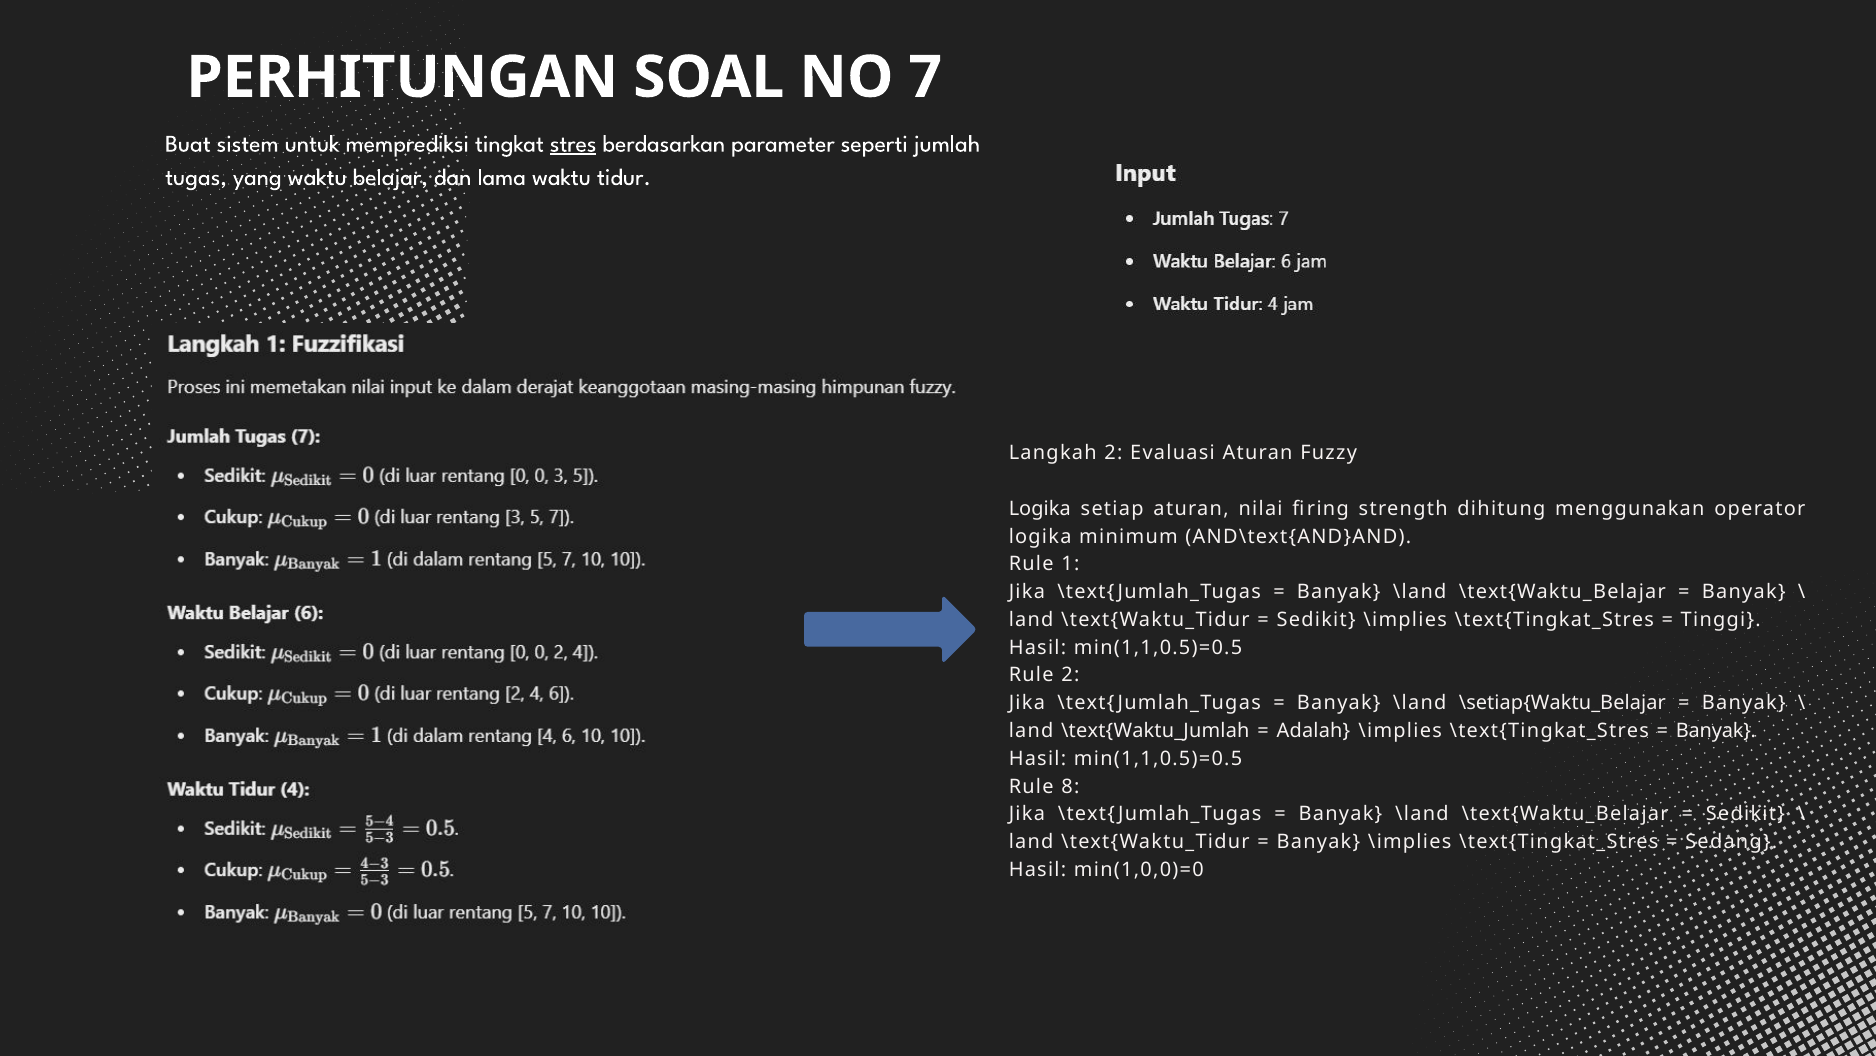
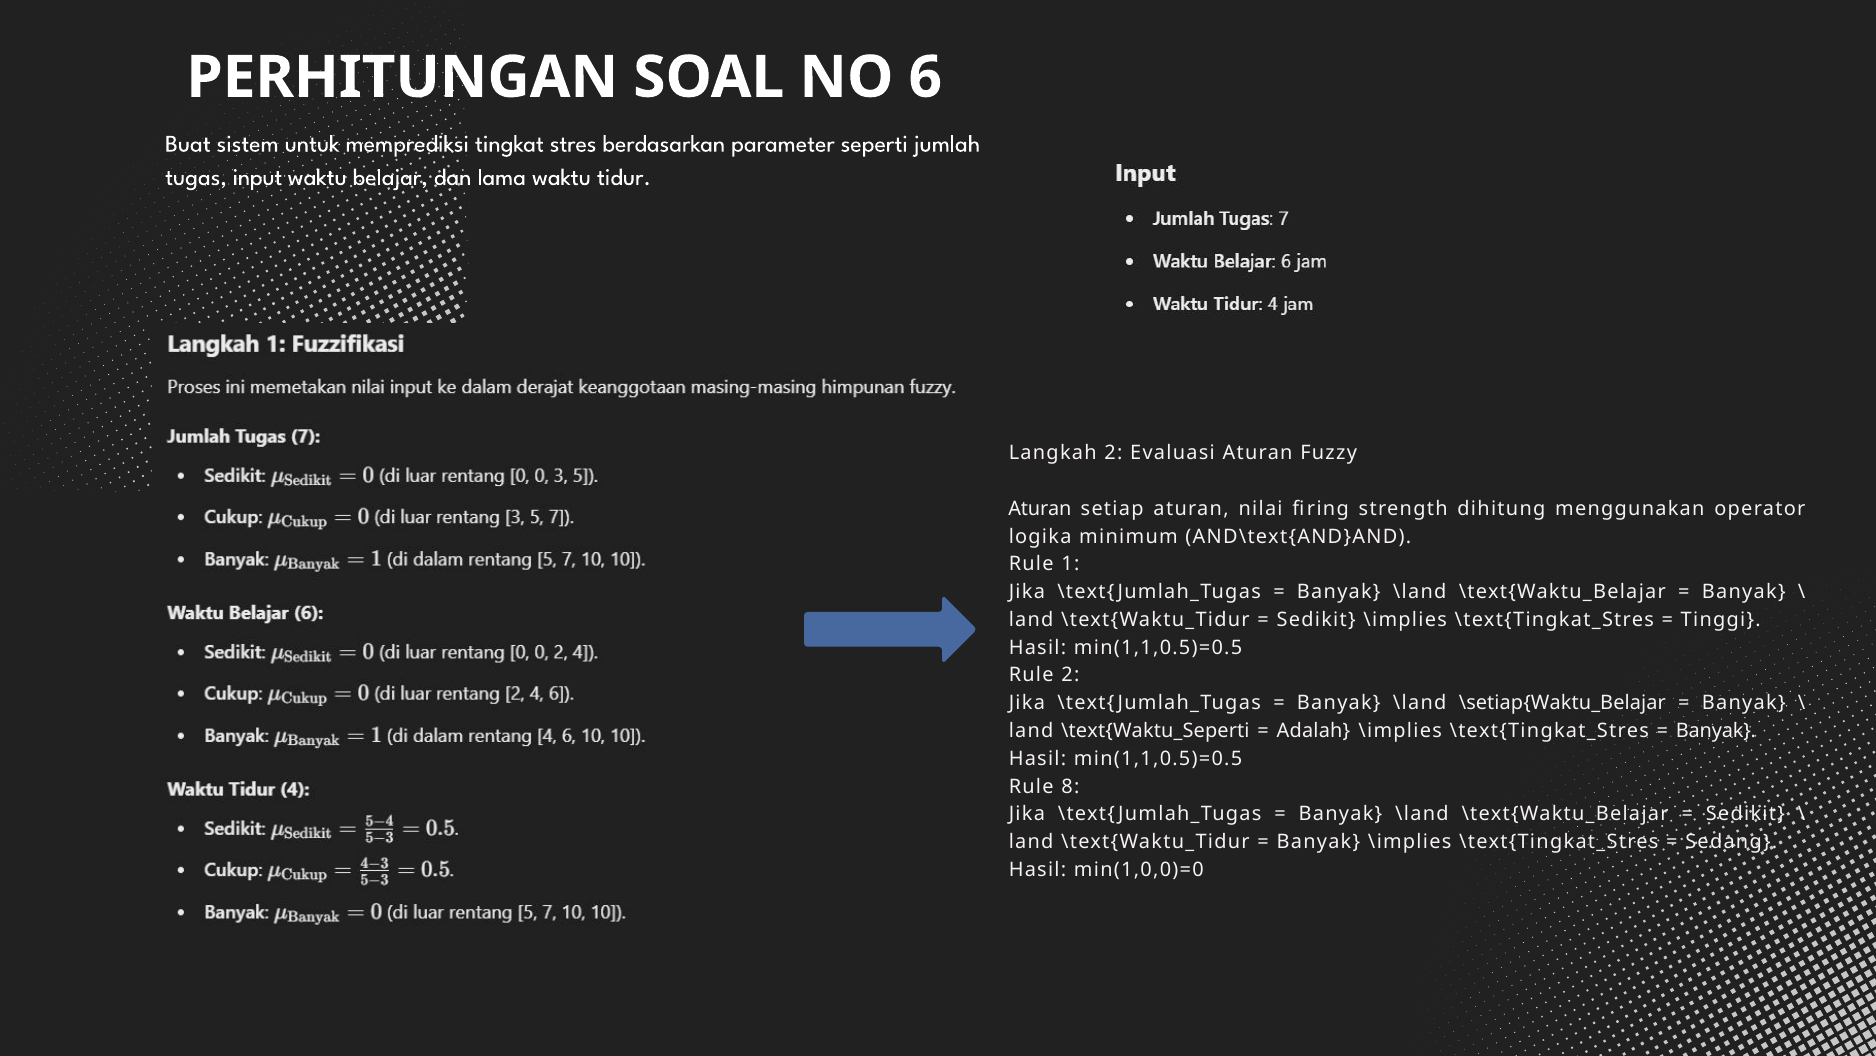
7: 7 -> 6 (925, 77)
stres underline: present -> none (573, 144)
yang: yang -> input (257, 177)
Logika: Logika -> Aturan (1040, 508)
\text{Waktu_Jumlah: \text{Waktu_Jumlah -> \text{Waktu_Seperti (1155, 730)
